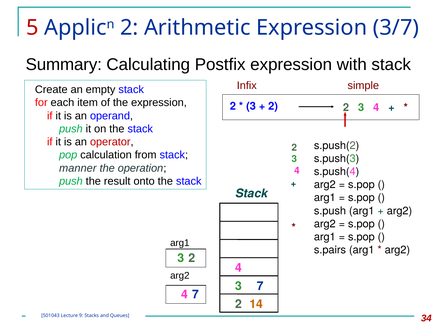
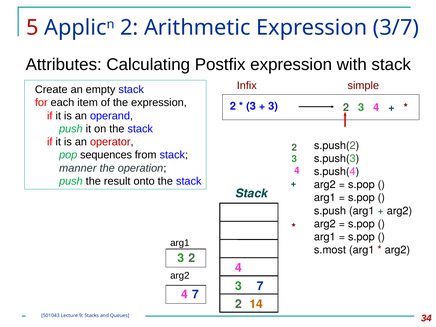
Summary: Summary -> Attributes (64, 64)
2: 2 -> 3 (273, 106)
calculation: calculation -> sequences (106, 155)
s.pairs: s.pairs -> s.most (330, 250)
